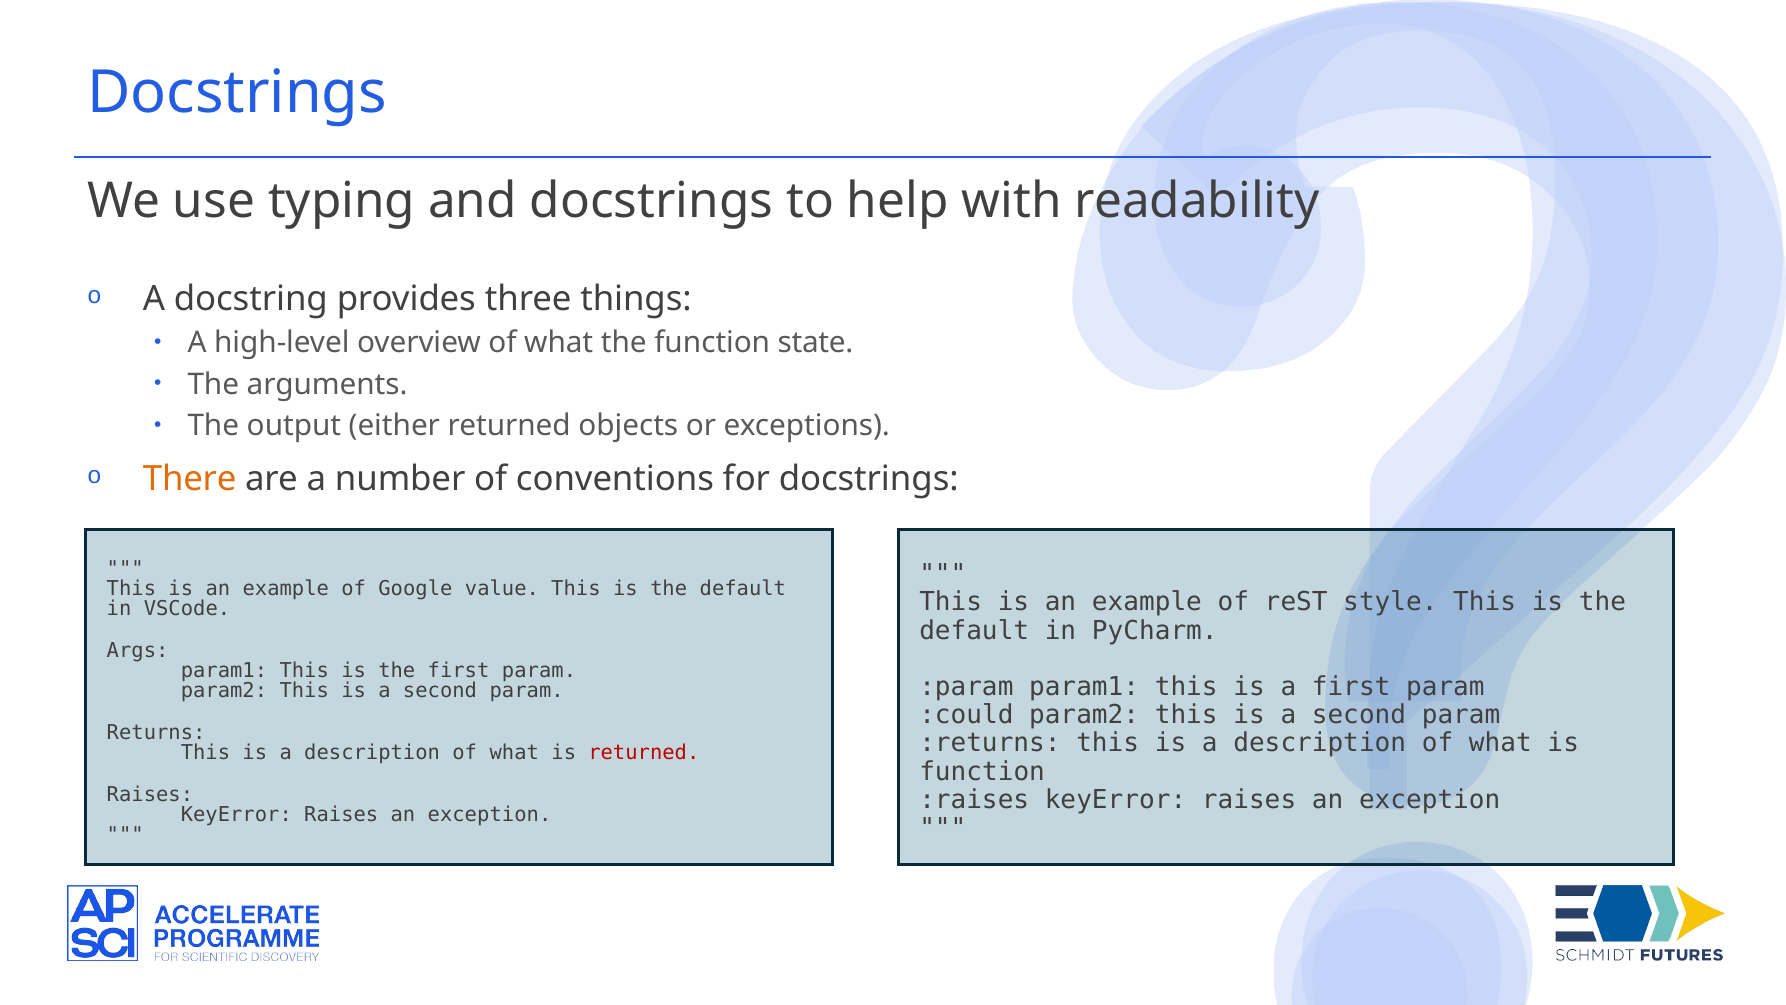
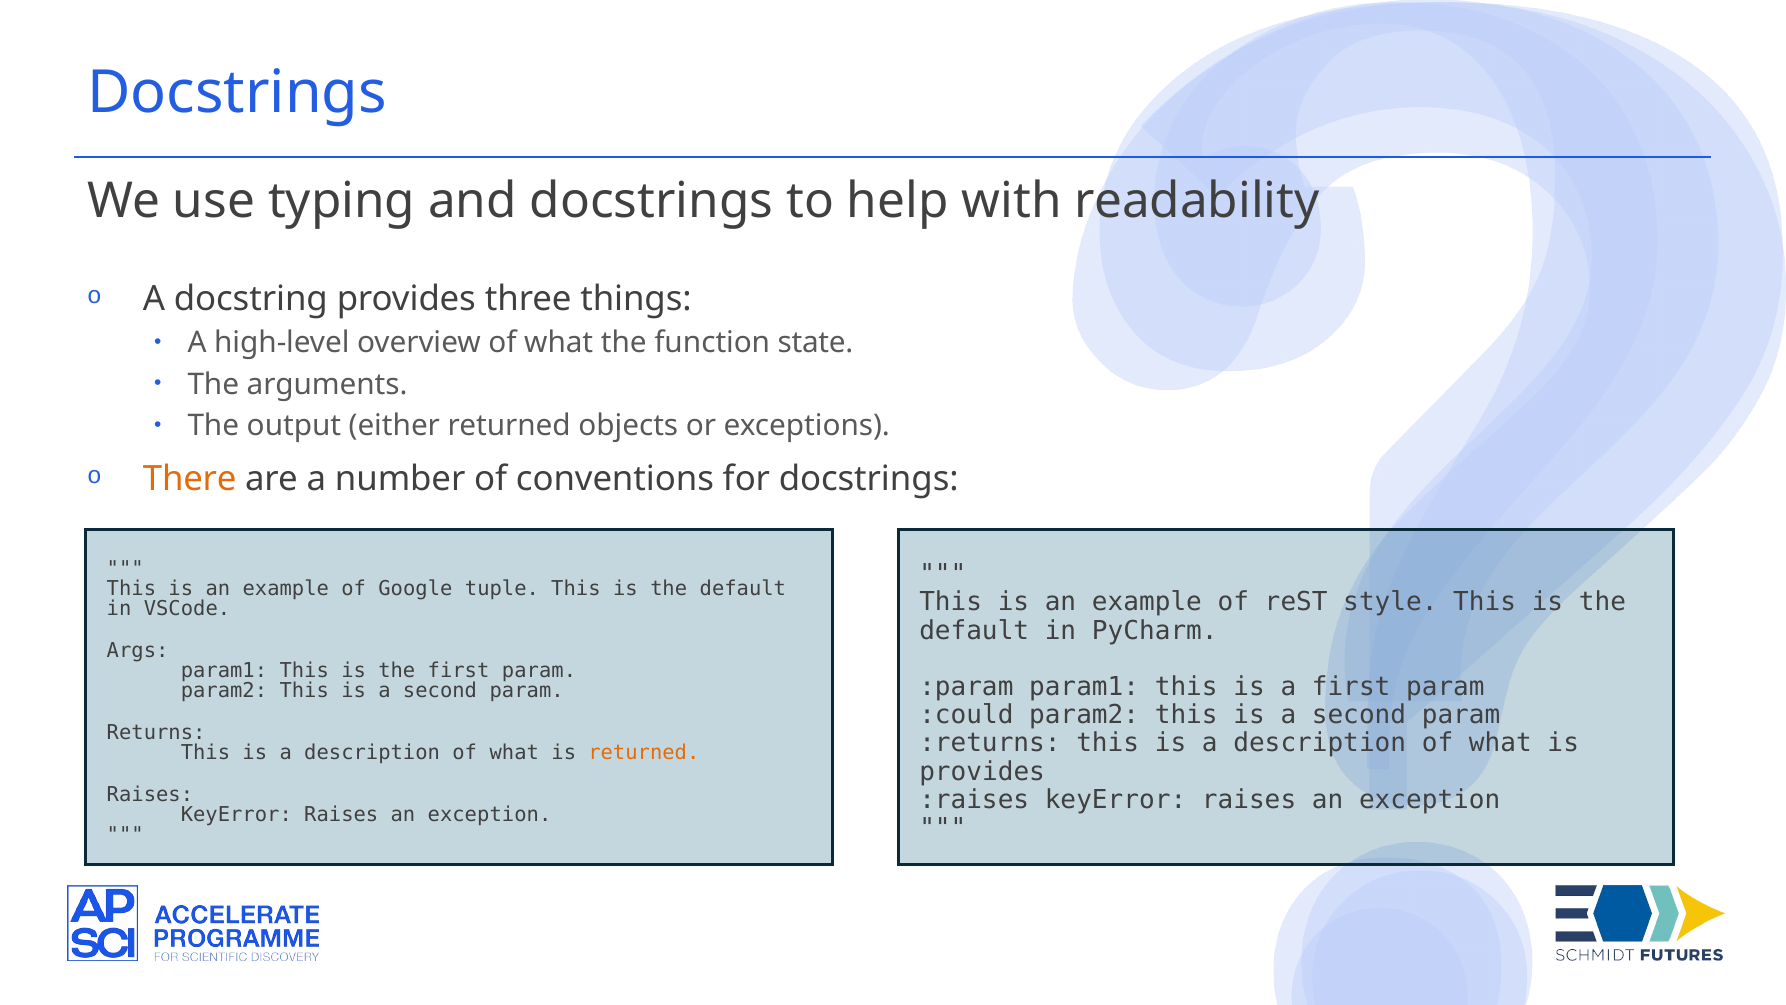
value: value -> tuple (502, 589)
returned colour: red -> orange (644, 752)
function: function -> provides (982, 771)
